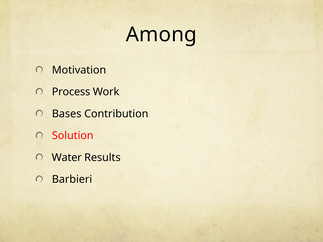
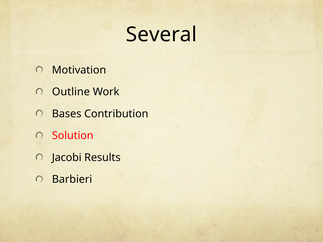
Among: Among -> Several (161, 35)
Process: Process -> Outline (71, 92)
Water: Water -> Jacobi (67, 158)
